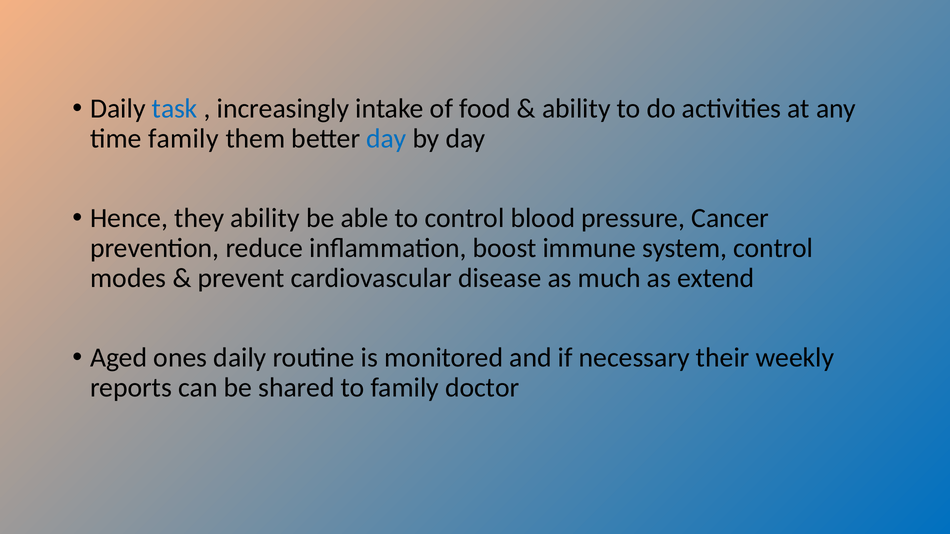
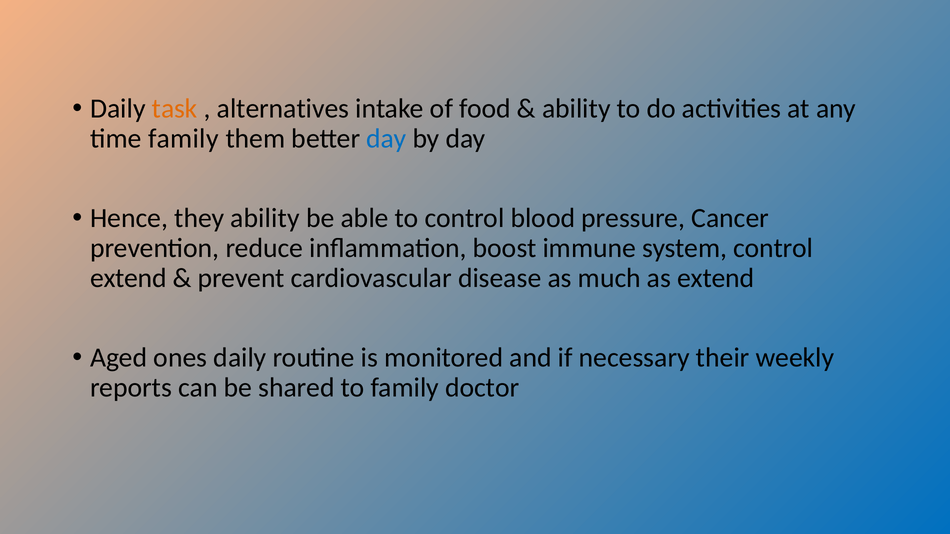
task colour: blue -> orange (175, 109)
increasingly: increasingly -> alternatives (283, 109)
modes: modes -> extend (128, 278)
